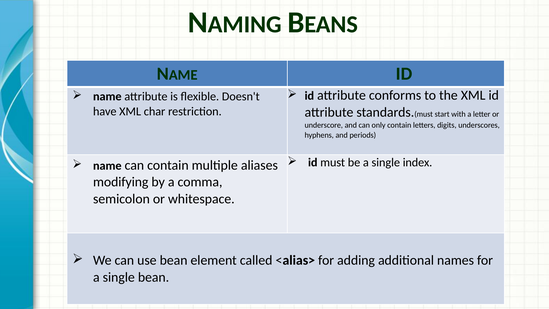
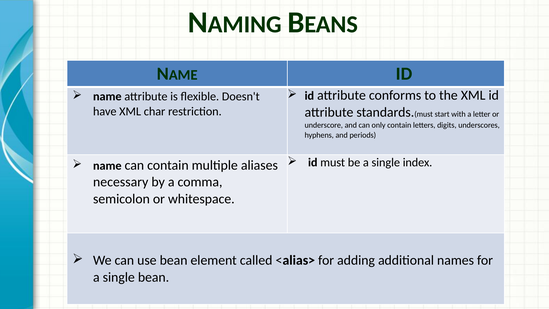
modifying: modifying -> necessary (121, 182)
